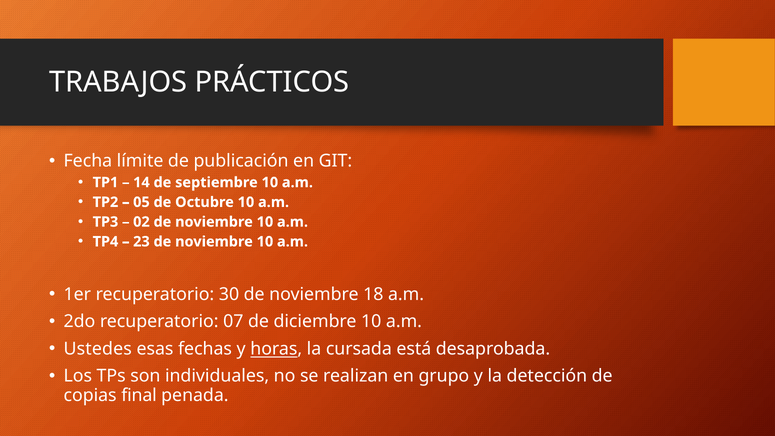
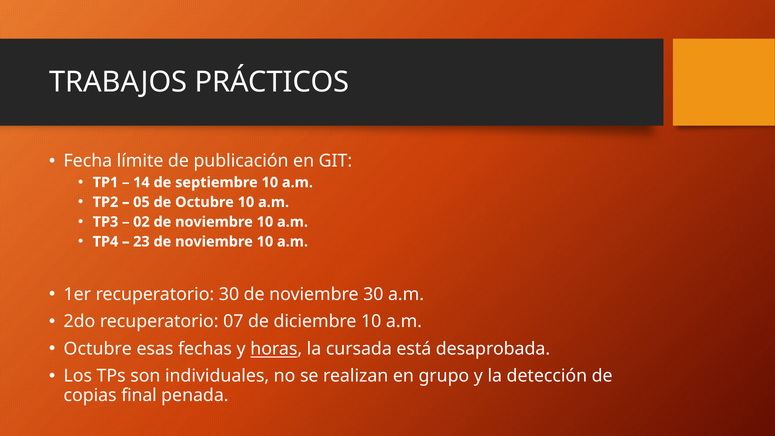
noviembre 18: 18 -> 30 (373, 294)
Ustedes: Ustedes -> Octubre (98, 349)
